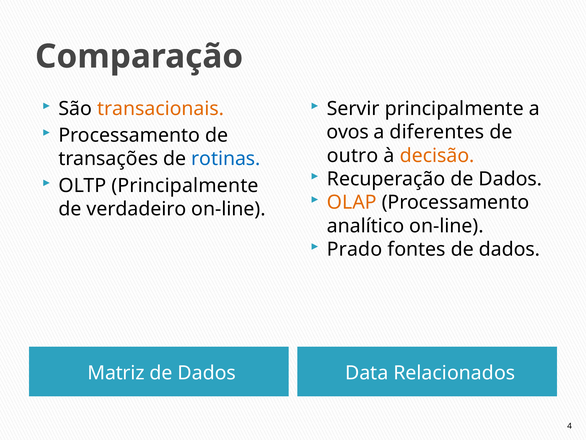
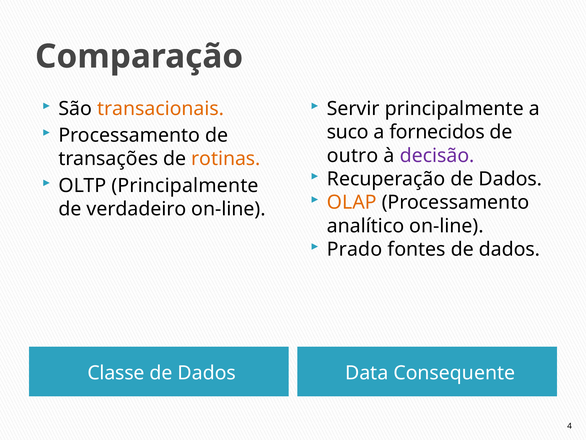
ovos: ovos -> suco (348, 132)
diferentes: diferentes -> fornecidos (437, 132)
decisão colour: orange -> purple (437, 155)
rotinas colour: blue -> orange (226, 159)
Matriz: Matriz -> Classe (116, 372)
Relacionados: Relacionados -> Consequente (454, 372)
